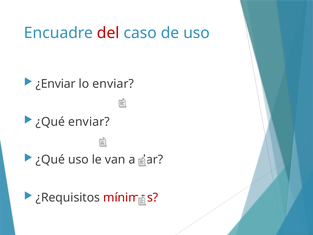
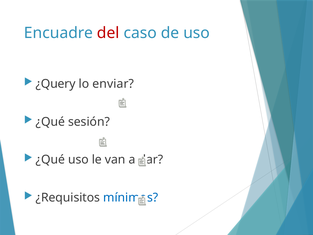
¿Enviar: ¿Enviar -> ¿Query (56, 84)
¿Qué enviar: enviar -> sesión (89, 122)
mínimos colour: red -> blue (131, 197)
